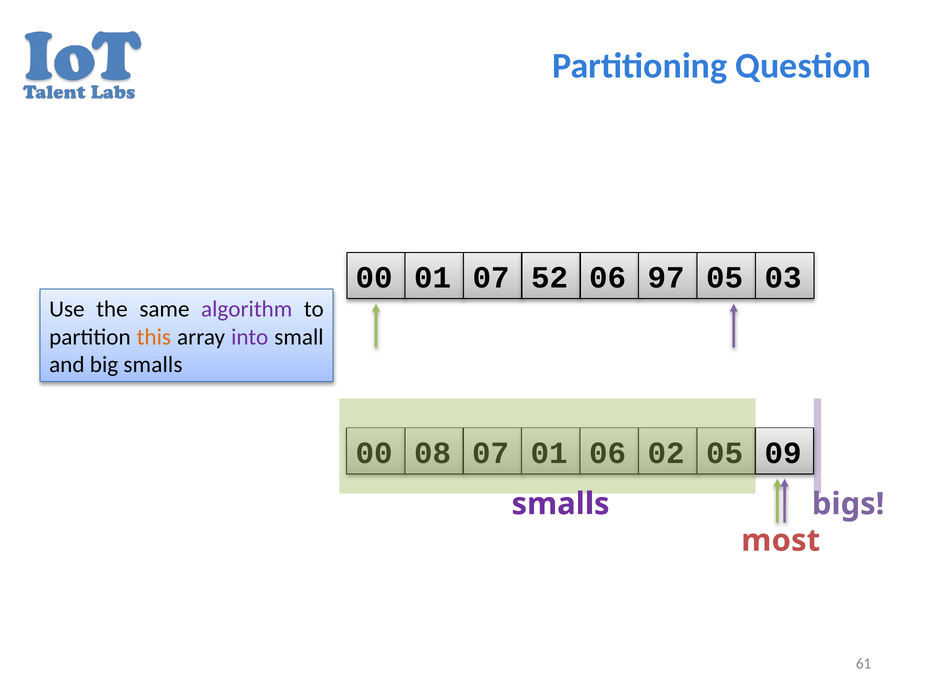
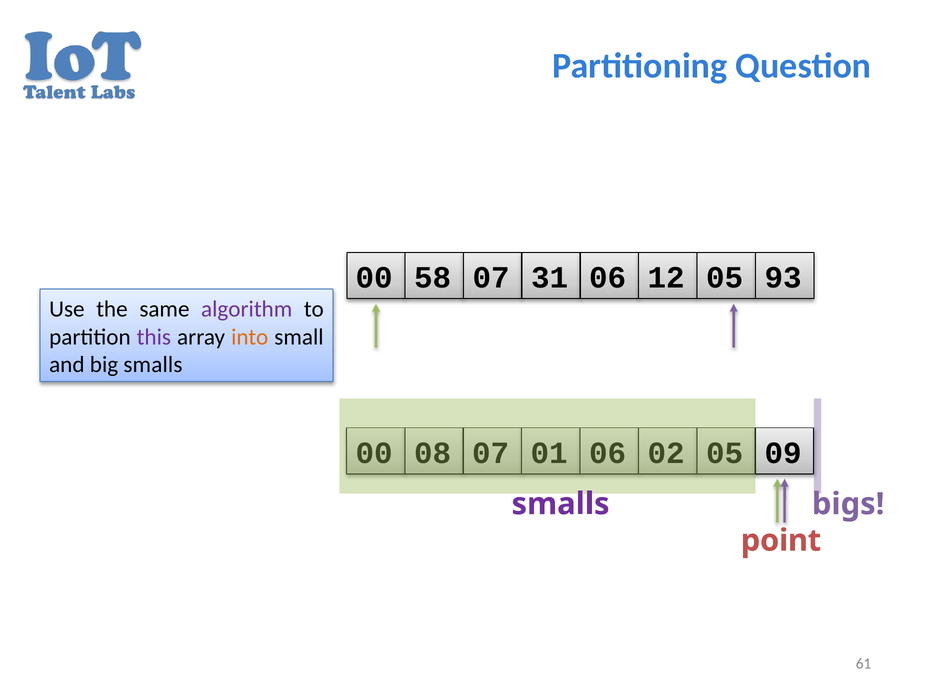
00 01: 01 -> 58 (433, 278)
52: 52 -> 31 (550, 278)
97: 97 -> 12 (666, 278)
03: 03 -> 93 (783, 278)
this colour: orange -> purple (154, 337)
into colour: purple -> orange (250, 337)
most: most -> point (781, 541)
